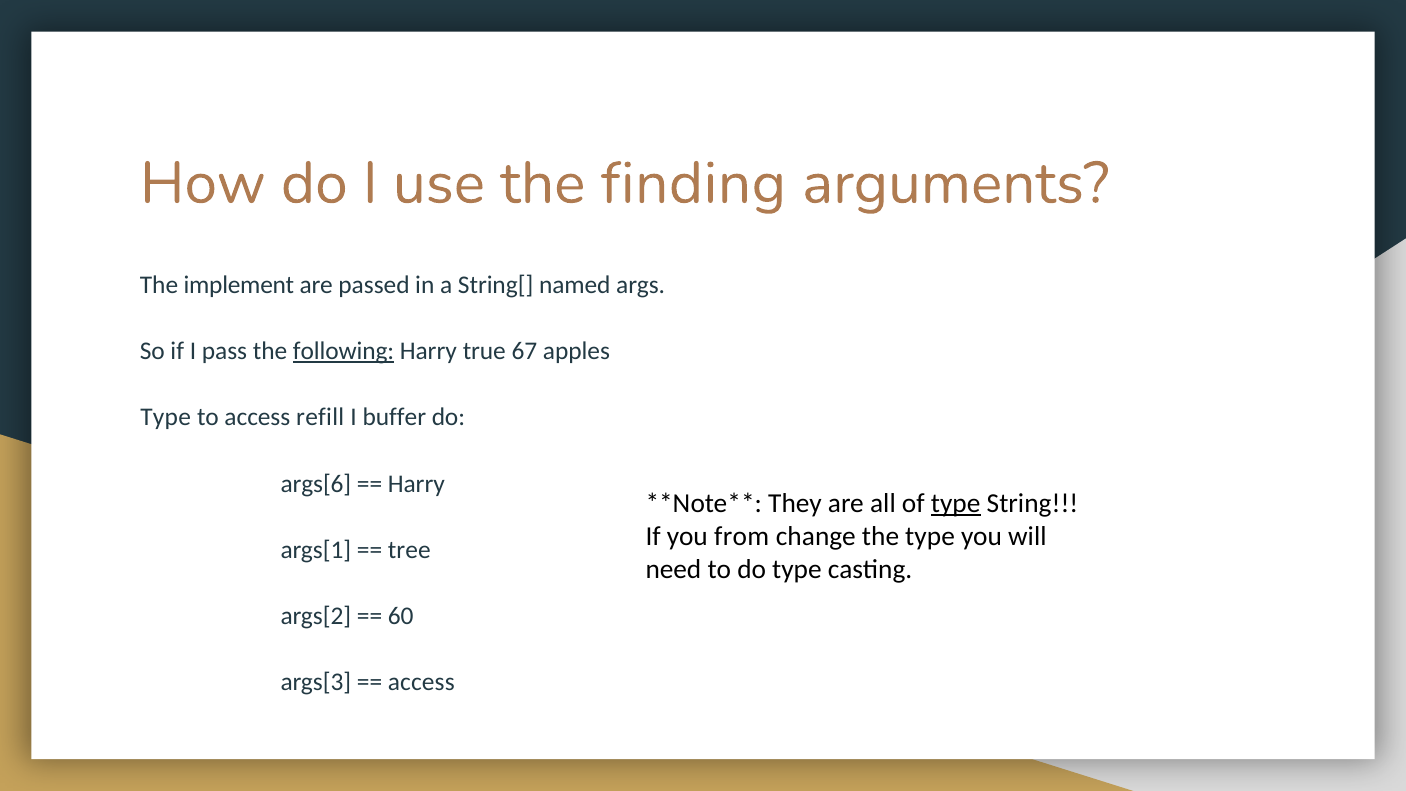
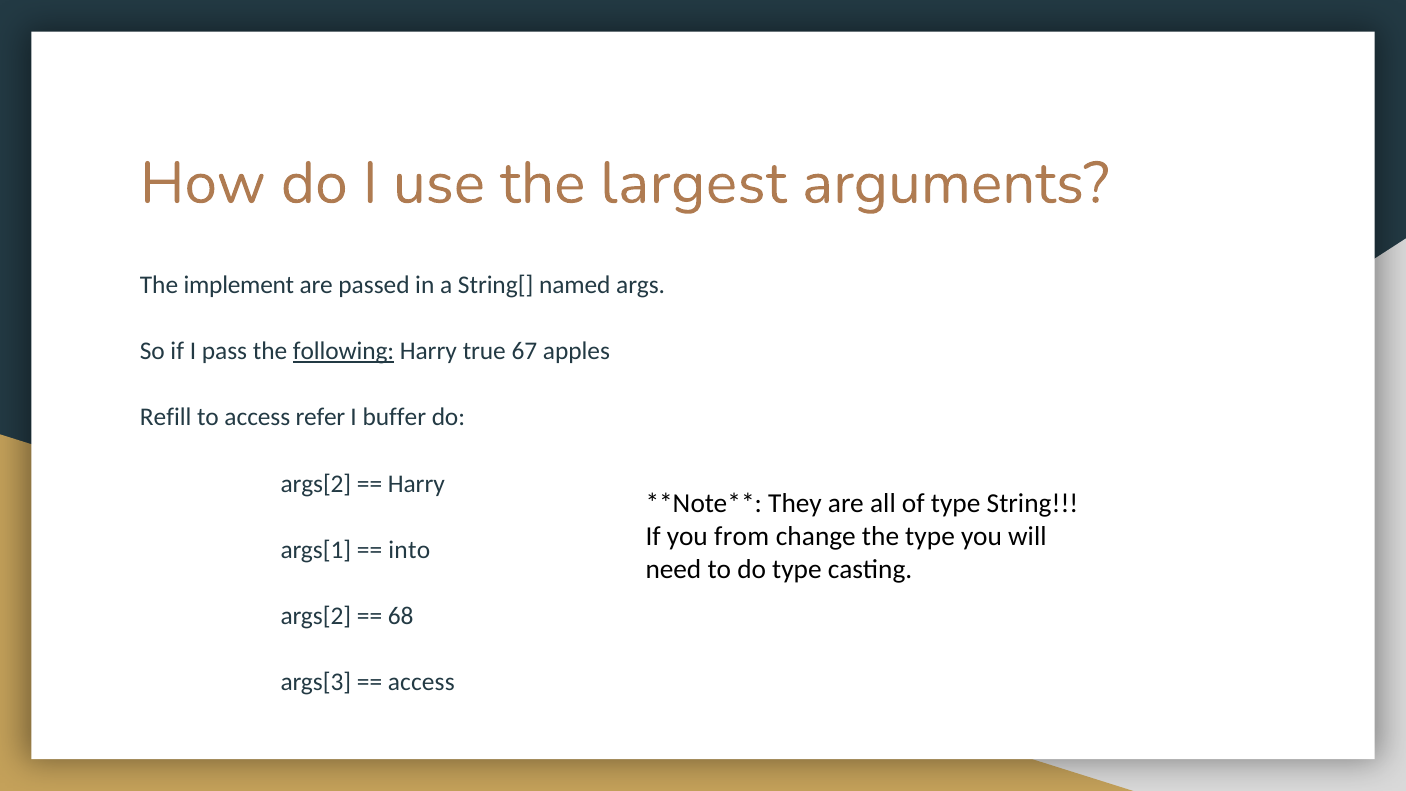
finding: finding -> largest (693, 183)
Type: Type -> Refill (166, 417)
refill: refill -> refer (320, 417)
args[6: args[6 -> args[2 (316, 484)
type underline: present -> none (956, 503)
tree: tree -> into (409, 550)
60: 60 -> 68 (401, 616)
